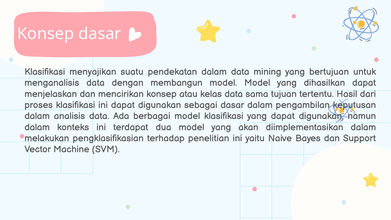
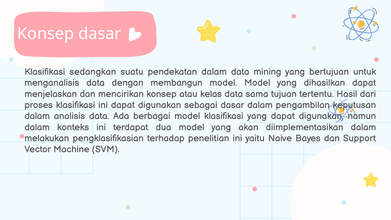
menyajikan: menyajikan -> sedangkan (93, 72)
